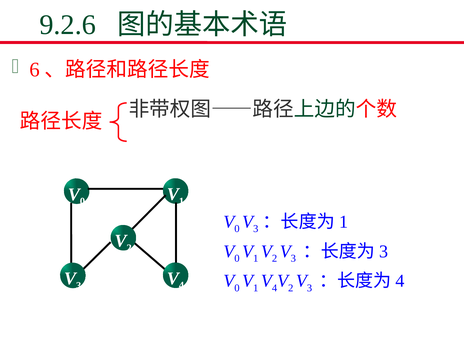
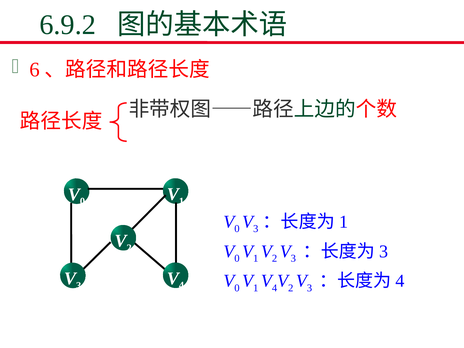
9.2.6: 9.2.6 -> 6.9.2 (68, 25)
